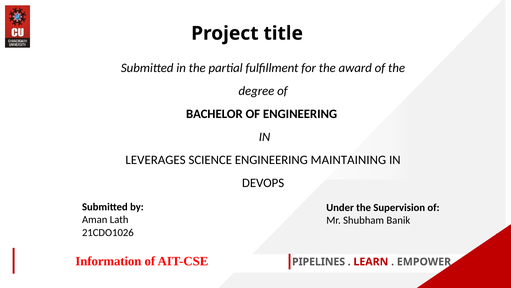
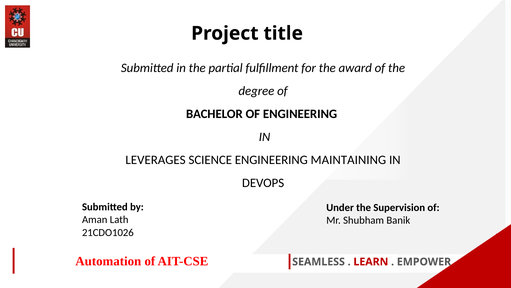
Information: Information -> Automation (108, 261)
PIPELINES: PIPELINES -> SEAMLESS (319, 261)
